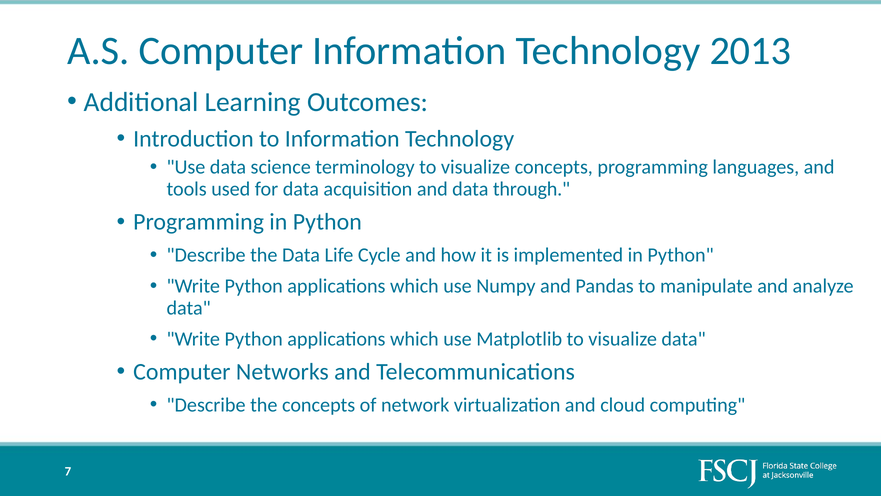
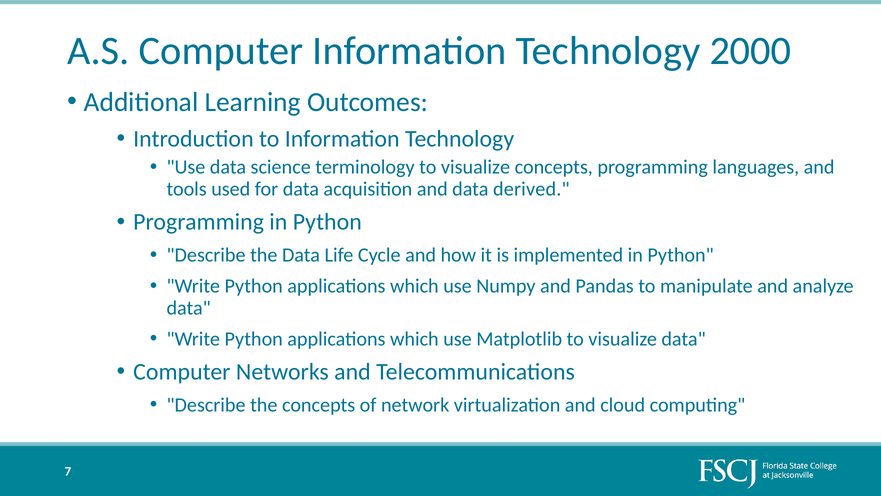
2013: 2013 -> 2000 (750, 51)
through: through -> derived (531, 189)
